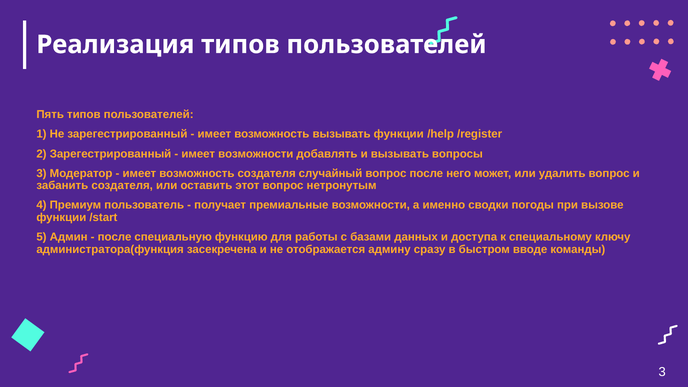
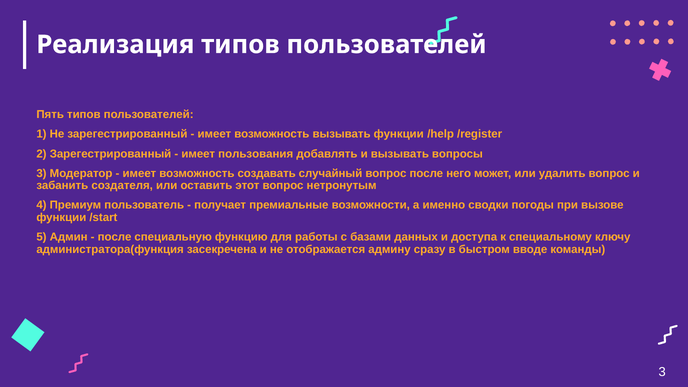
имеет возможности: возможности -> пользования (256, 154)
возможность создателя: создателя -> создавать (267, 173)
